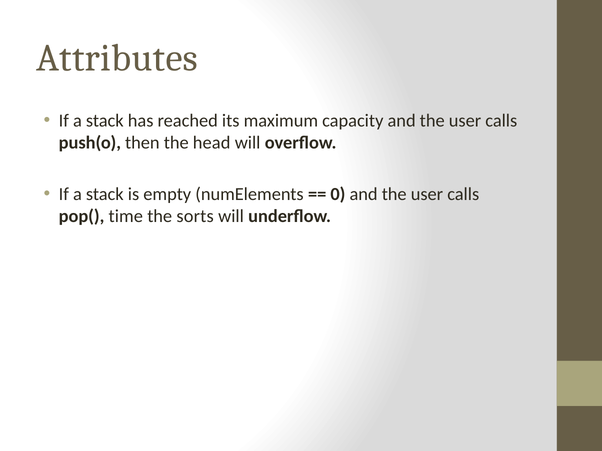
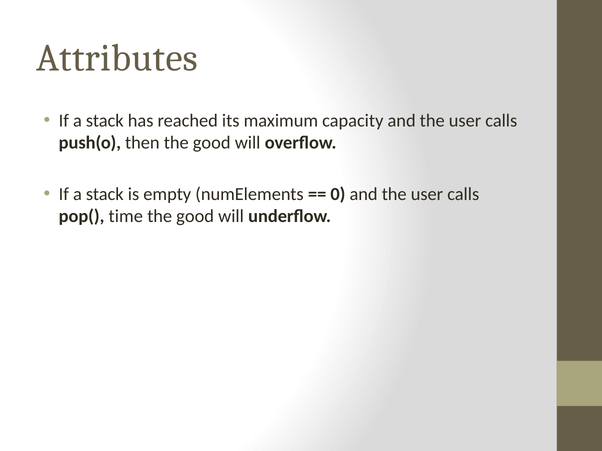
then the head: head -> good (212, 143)
sorts: sorts -> good (195, 216)
